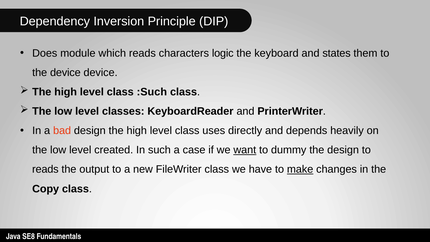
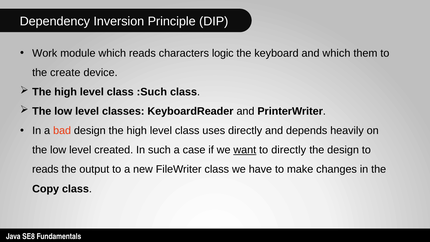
Does: Does -> Work (45, 53)
and states: states -> which (336, 53)
the device: device -> create (65, 73)
to dummy: dummy -> directly (289, 150)
make underline: present -> none (300, 169)
